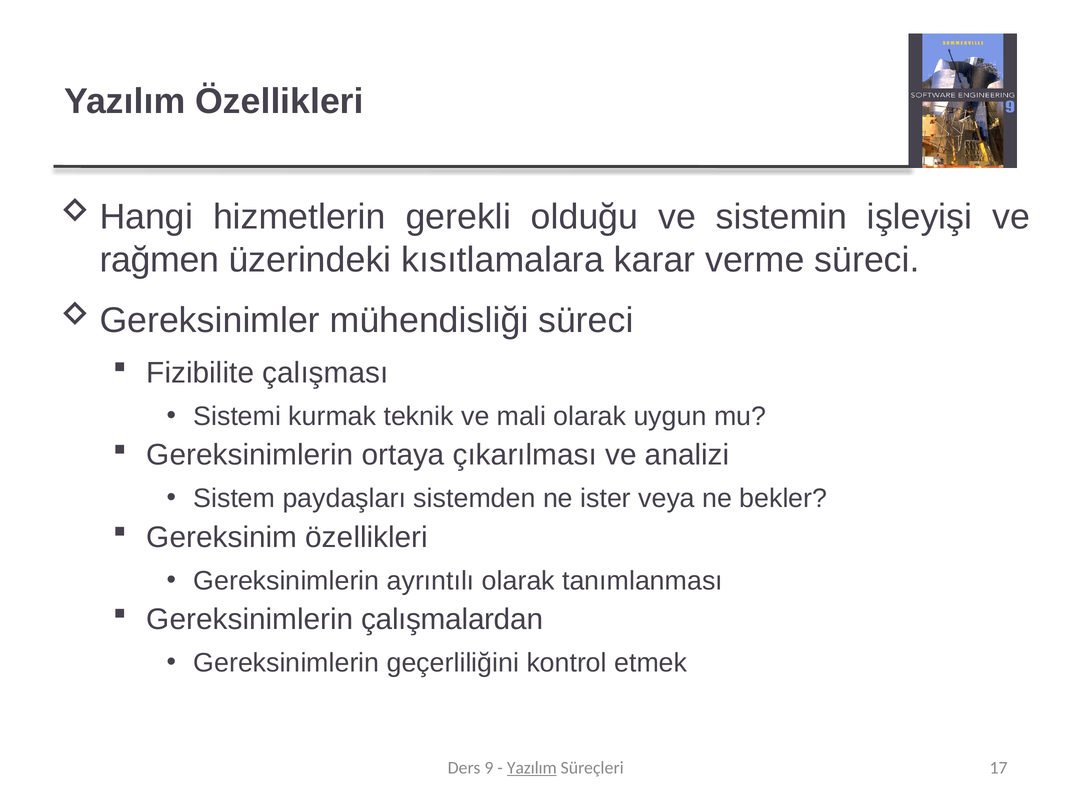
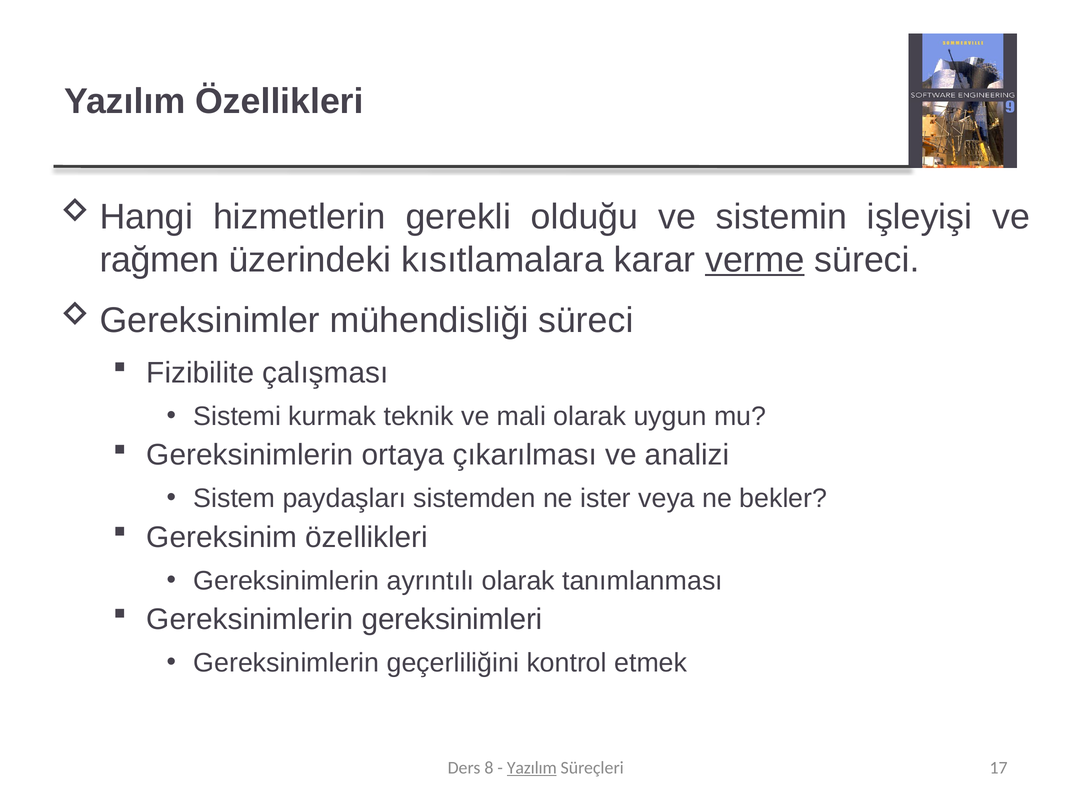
verme underline: none -> present (755, 260)
çalışmalardan: çalışmalardan -> gereksinimleri (452, 619)
9: 9 -> 8 (489, 768)
